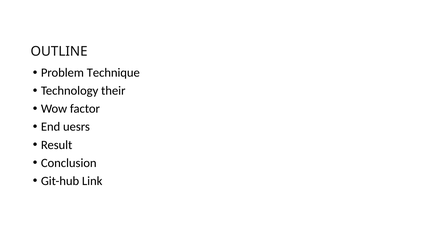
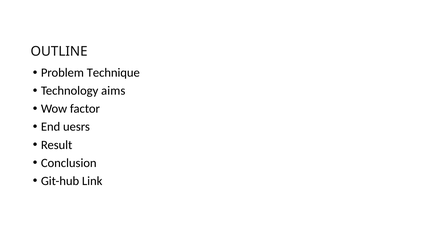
their: their -> aims (113, 91)
